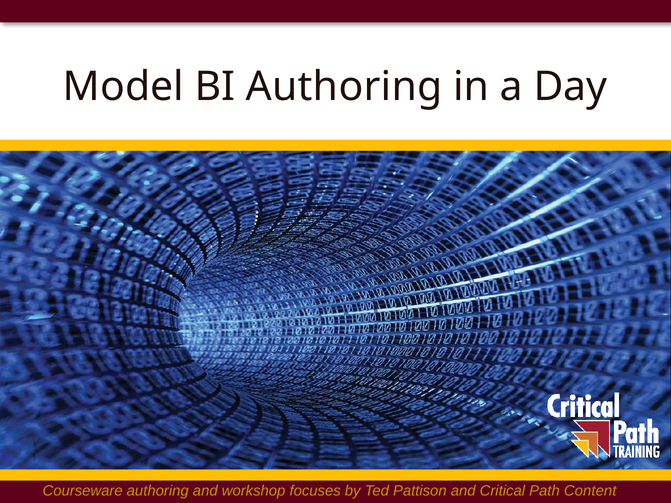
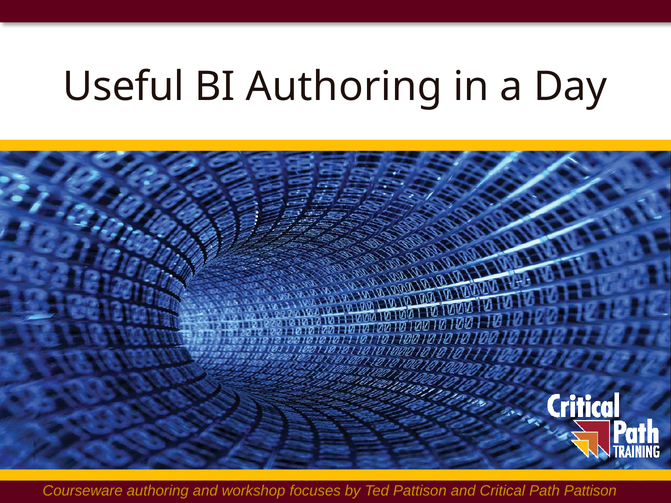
Model: Model -> Useful (124, 87)
Path Content: Content -> Pattison (590, 491)
